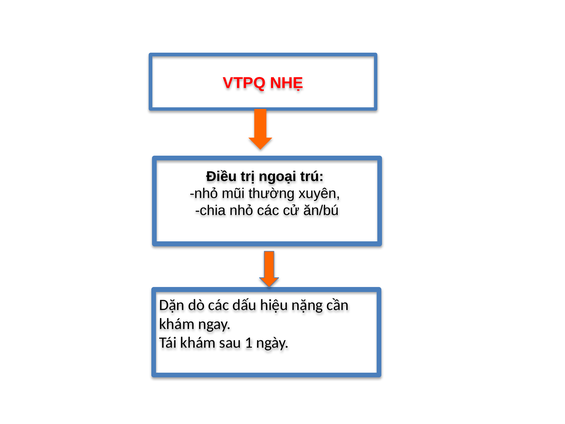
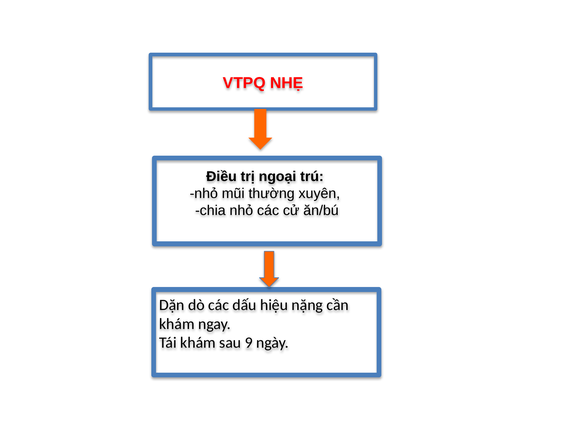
1: 1 -> 9 (249, 343)
